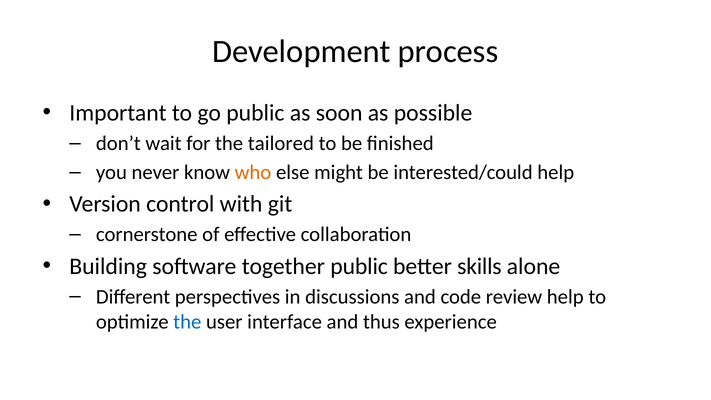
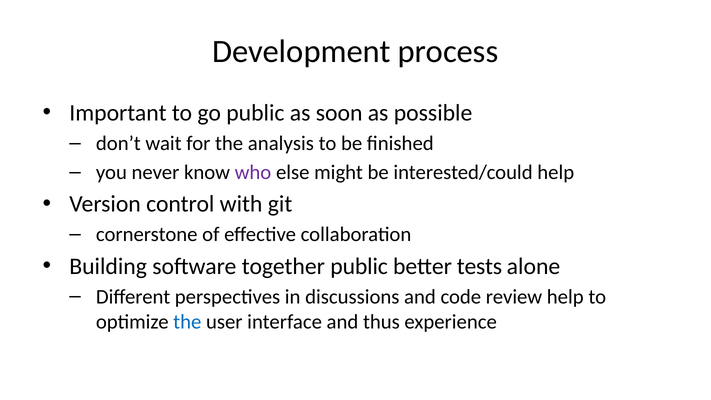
tailored: tailored -> analysis (281, 143)
who colour: orange -> purple (253, 172)
skills: skills -> tests (479, 266)
